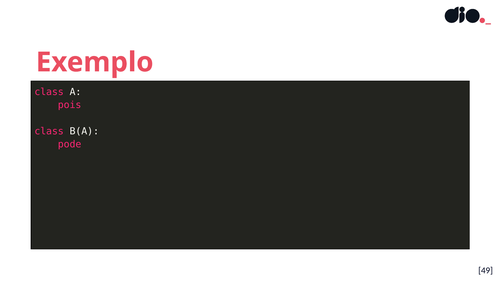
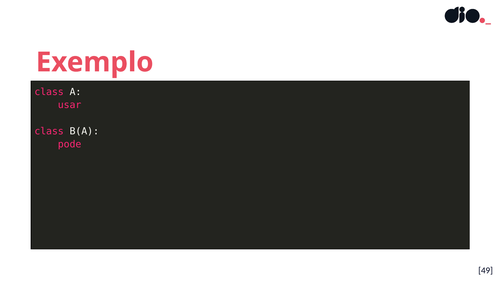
pois: pois -> usar (70, 105)
